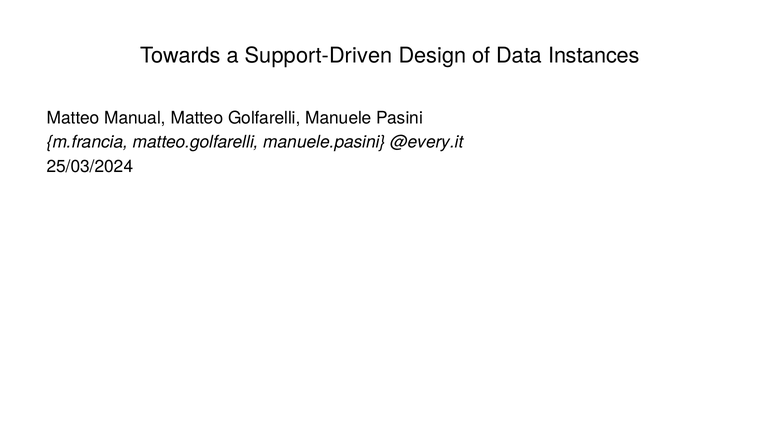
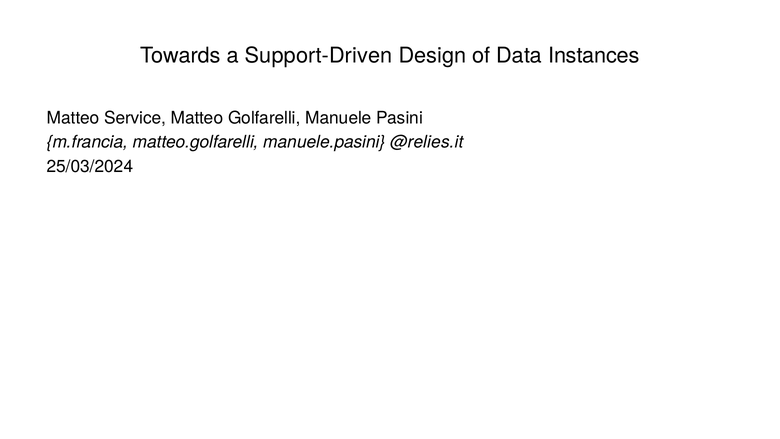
Manual: Manual -> Service (135, 118)
@every.it: @every.it -> @relies.it (427, 142)
